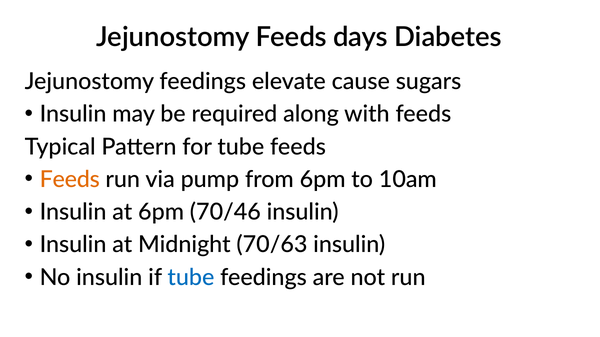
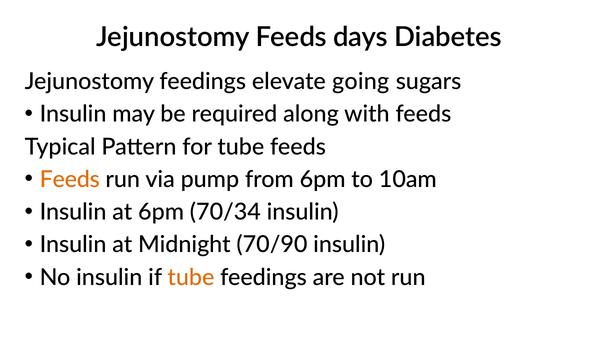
cause: cause -> going (361, 82)
70/46: 70/46 -> 70/34 (225, 212)
70/63: 70/63 -> 70/90 (272, 245)
tube colour: blue -> orange (191, 278)
